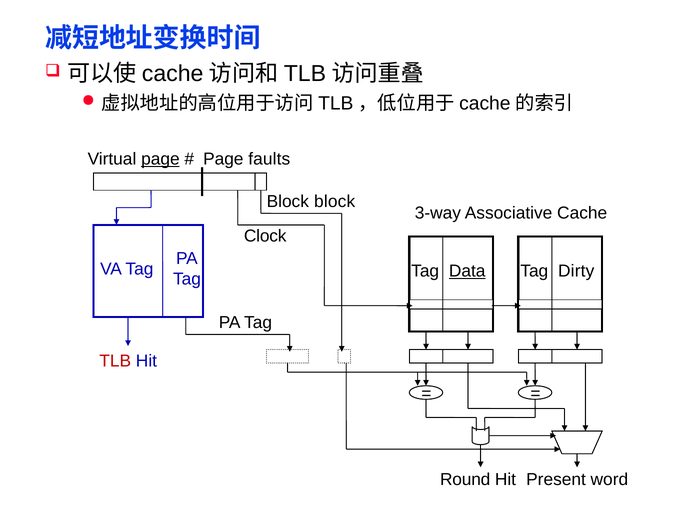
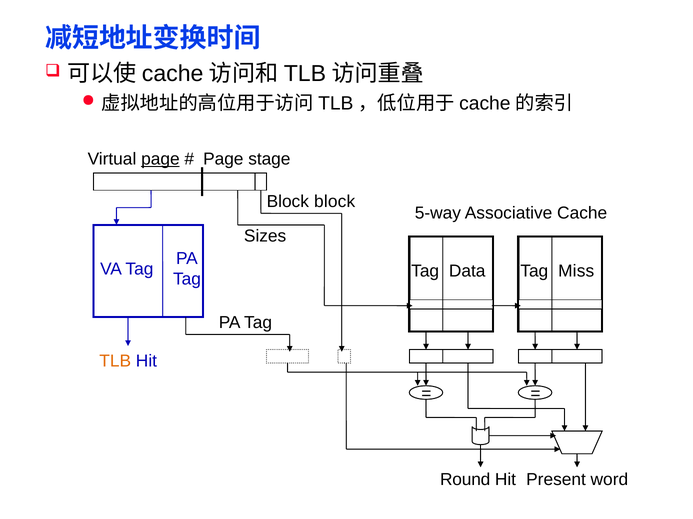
faults: faults -> stage (269, 159)
3-way: 3-way -> 5-way (438, 213)
Clock: Clock -> Sizes (265, 236)
Data underline: present -> none (467, 272)
Dirty: Dirty -> Miss (576, 272)
TLB colour: red -> orange (115, 362)
